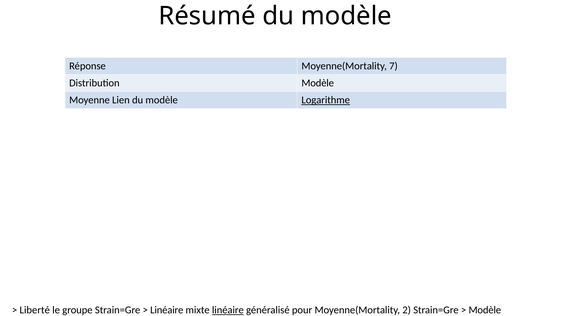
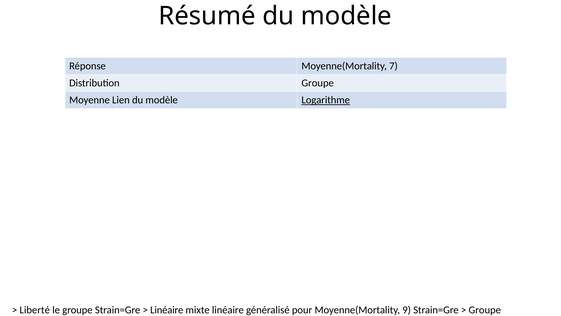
Distribution Modèle: Modèle -> Groupe (318, 83)
linéaire underline: present -> none (228, 310)
2: 2 -> 9 (407, 310)
Modèle: Modèle -> Groupe (485, 310)
